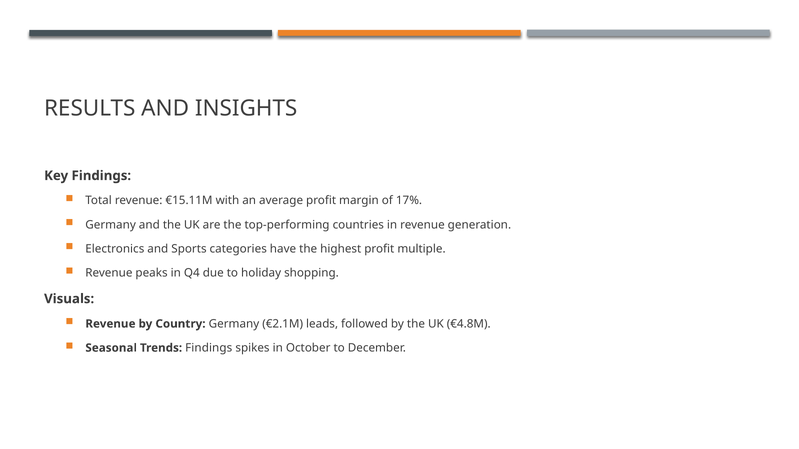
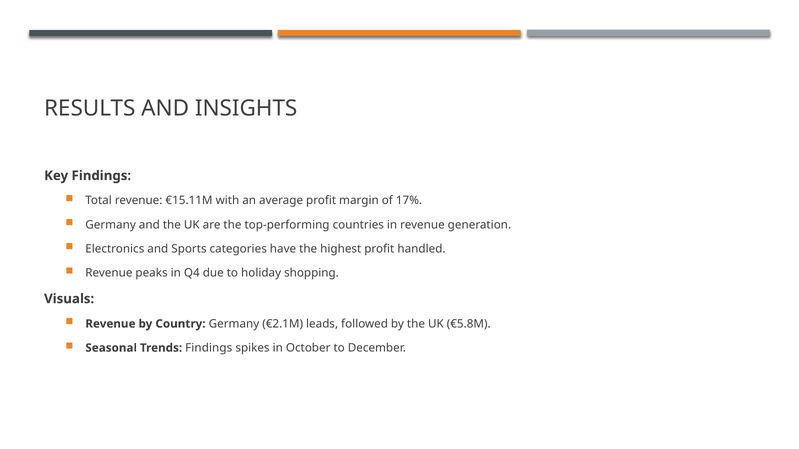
multiple: multiple -> handled (421, 249)
€4.8M: €4.8M -> €5.8M (469, 324)
